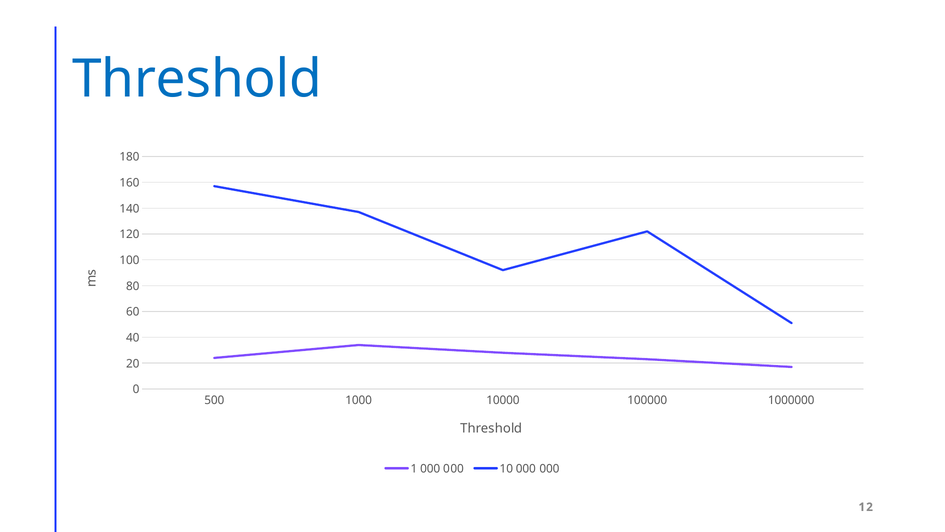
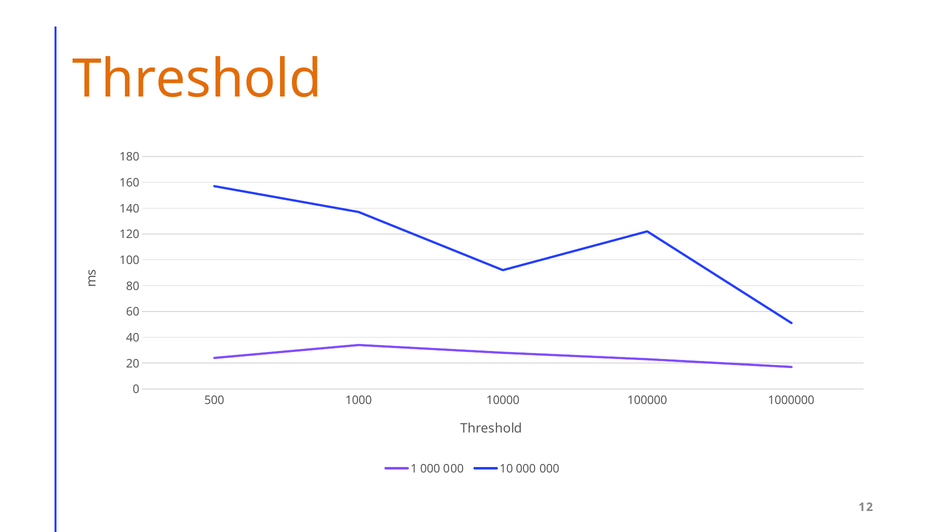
Threshold colour: blue -> orange (197, 79)
